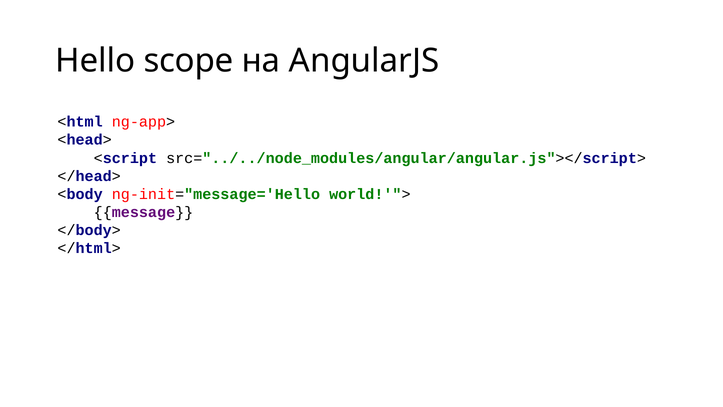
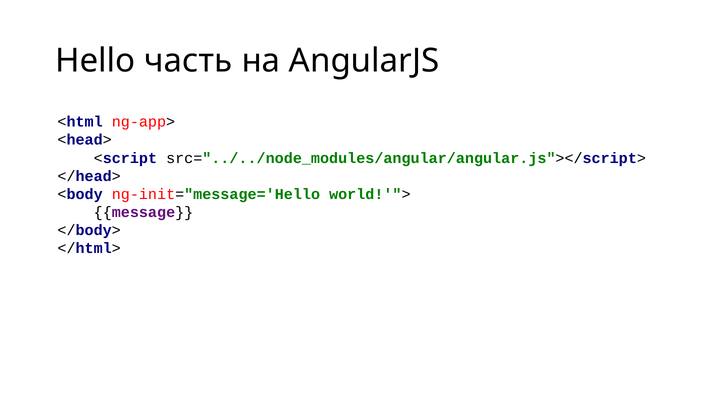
scope: scope -> часть (188, 61)
